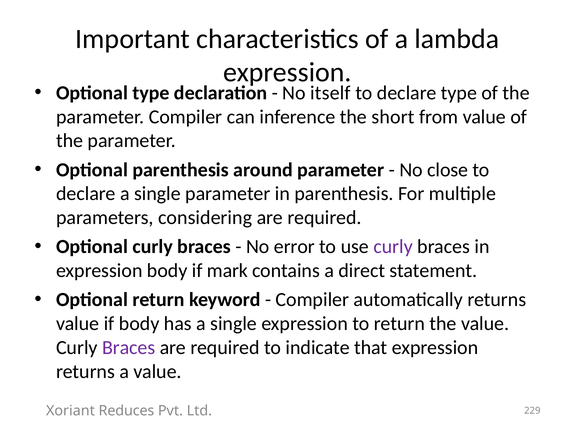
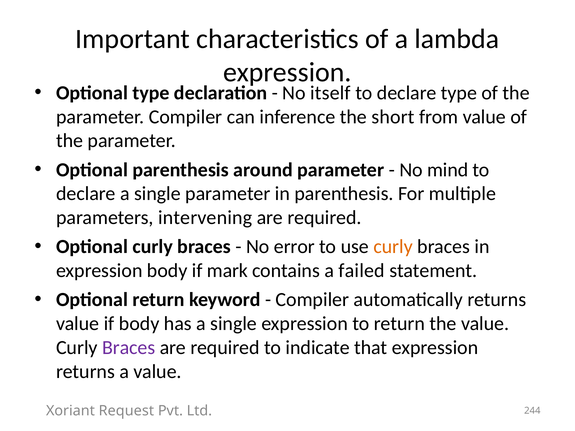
close: close -> mind (448, 170)
considering: considering -> intervening (205, 218)
curly colour: purple -> orange (393, 247)
direct: direct -> failed (362, 271)
Reduces: Reduces -> Request (126, 411)
229: 229 -> 244 (532, 411)
